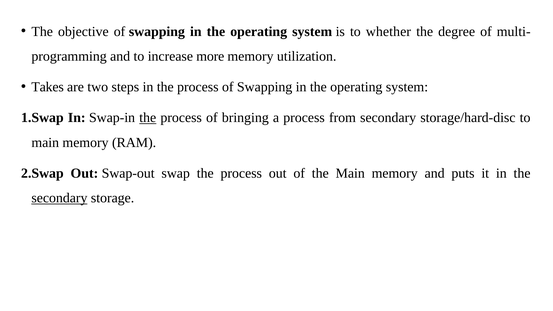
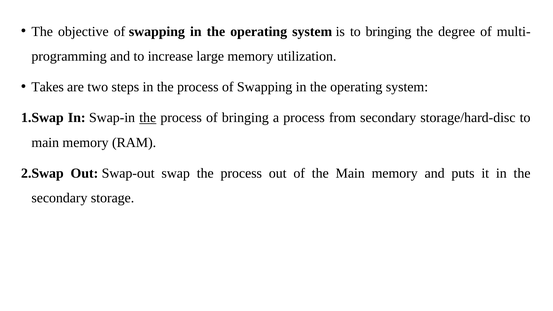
to whether: whether -> bringing (389, 31)
more: more -> large (210, 56)
secondary underline: present -> none (59, 198)
